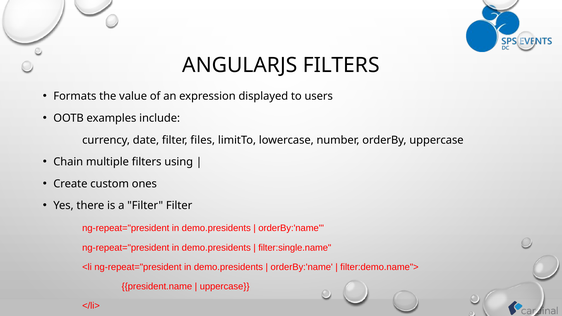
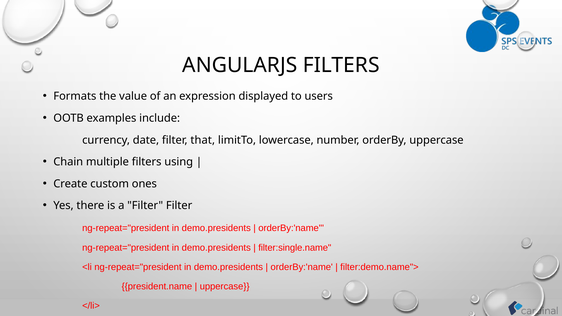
files: files -> that (203, 140)
